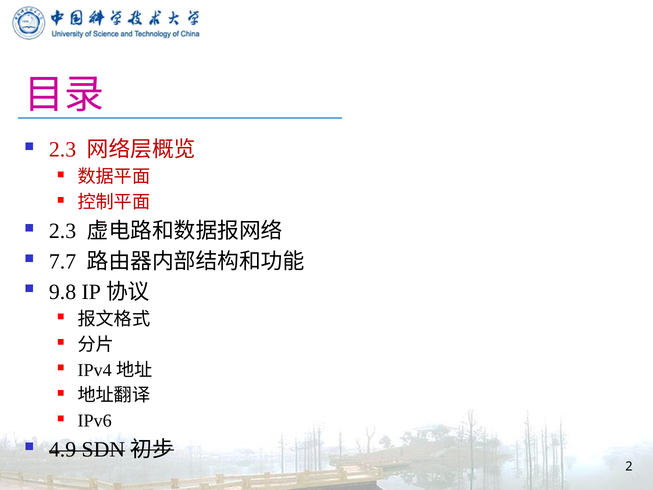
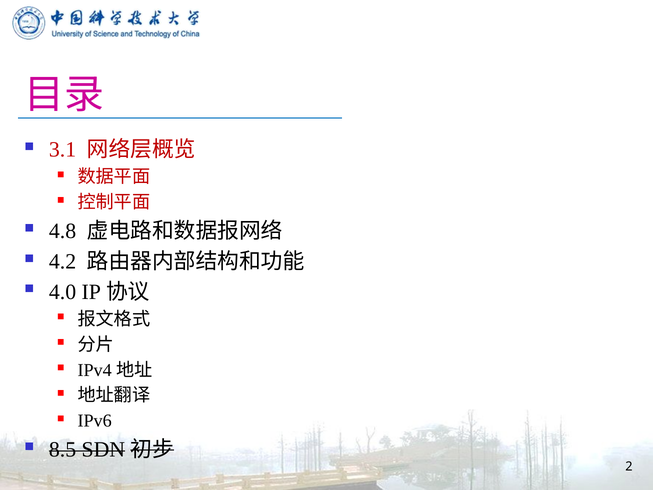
2.3: 2.3 -> 3.1 (63, 150)
2.3: 2.3 -> 4.8 (63, 231)
7.7: 7.7 -> 4.2 (63, 261)
9.8: 9.8 -> 4.0 (63, 292)
4.9: 4.9 -> 8.5 (63, 449)
